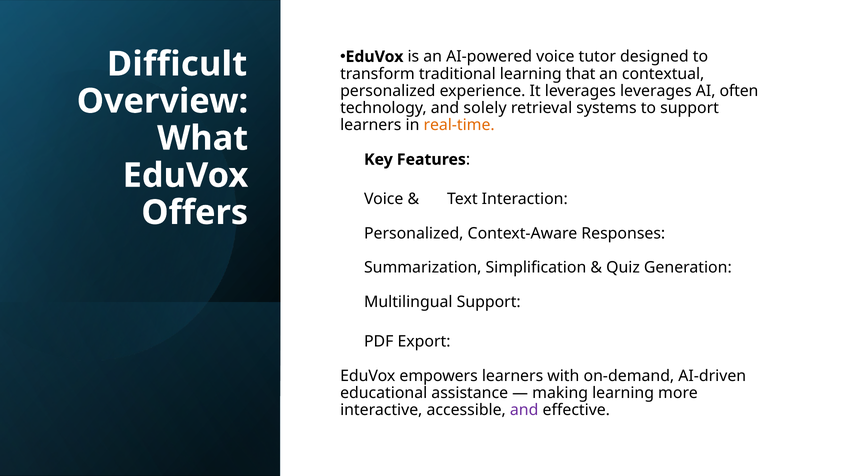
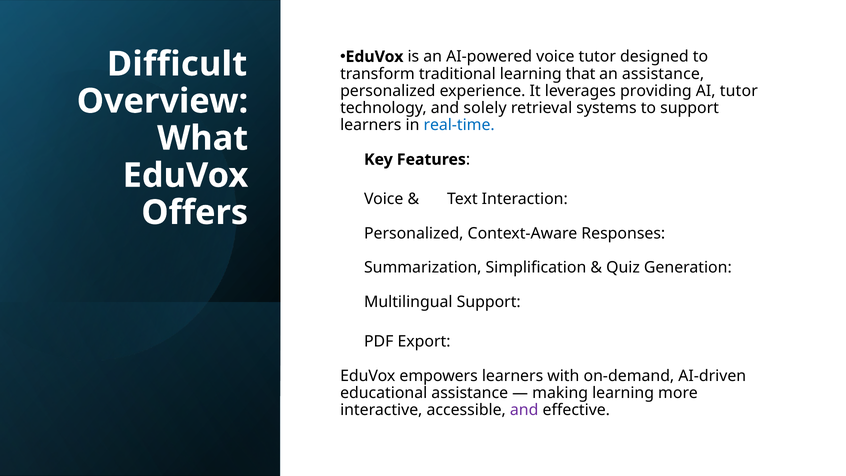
an contextual: contextual -> assistance (663, 74)
leverages leverages: leverages -> providing (656, 91)
AI often: often -> tutor (739, 91)
real-time colour: orange -> blue (459, 125)
